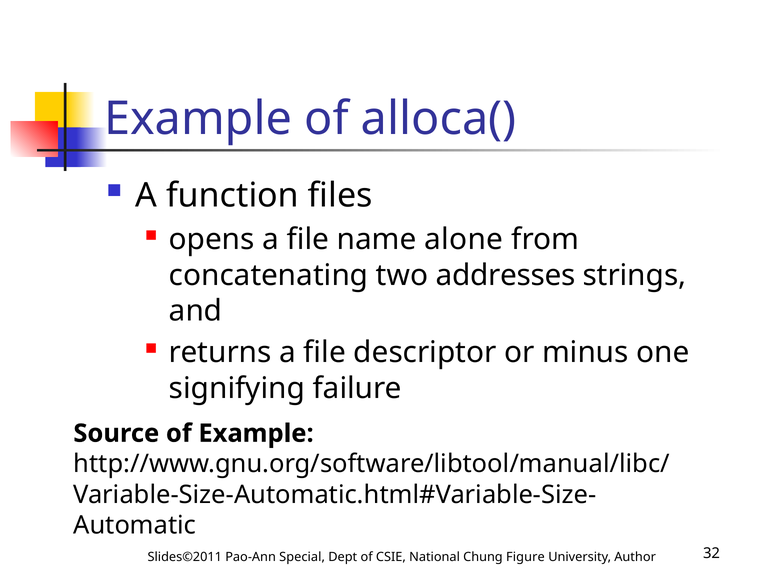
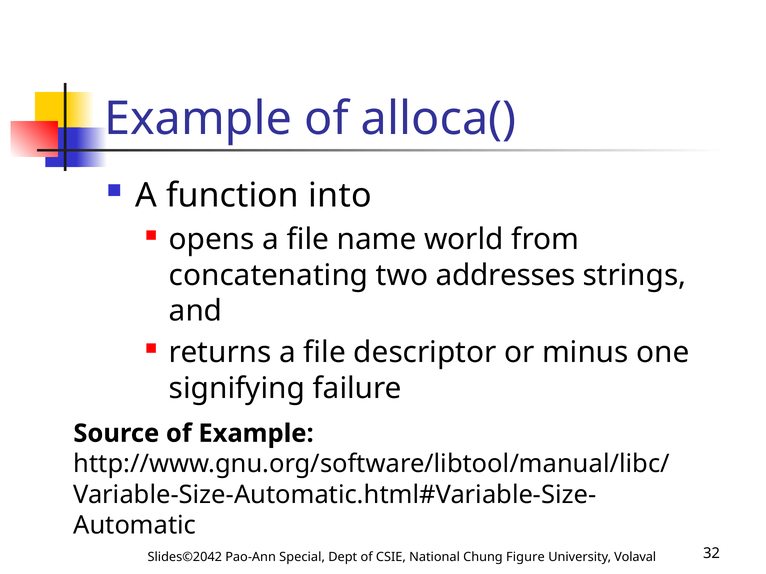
files: files -> into (340, 196)
alone: alone -> world (464, 240)
Slides©2011: Slides©2011 -> Slides©2042 (185, 557)
Author: Author -> Volaval (635, 557)
